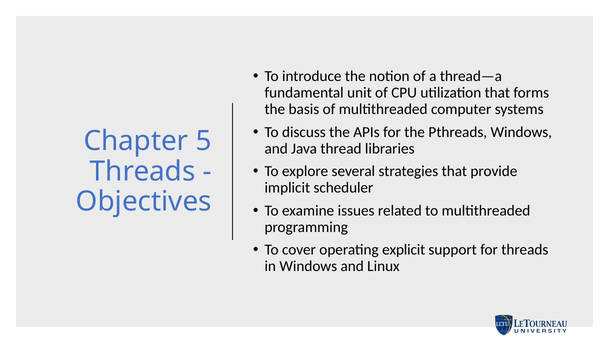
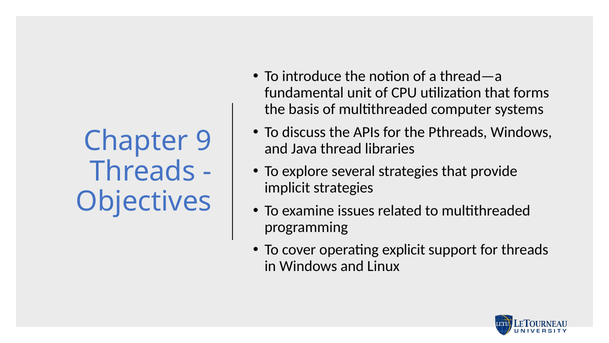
5: 5 -> 9 (204, 141)
implicit scheduler: scheduler -> strategies (343, 188)
